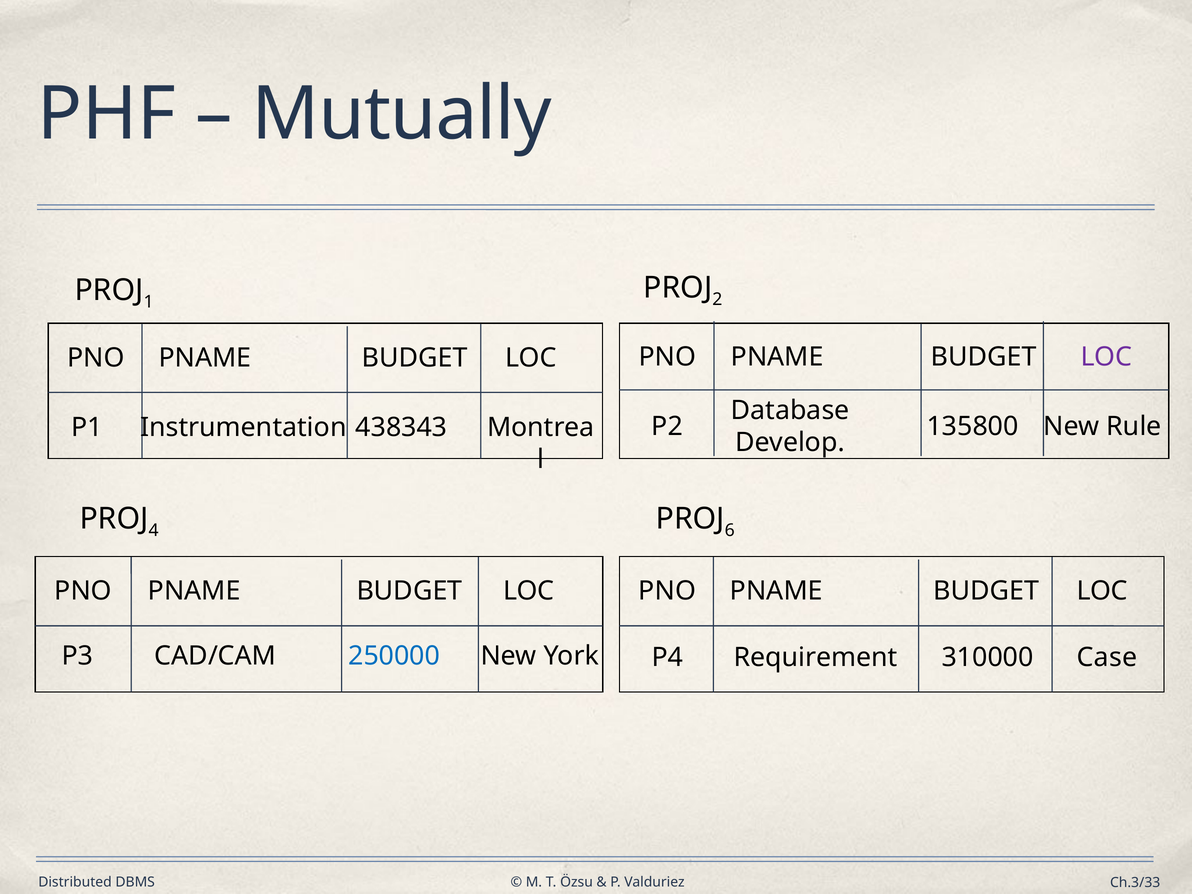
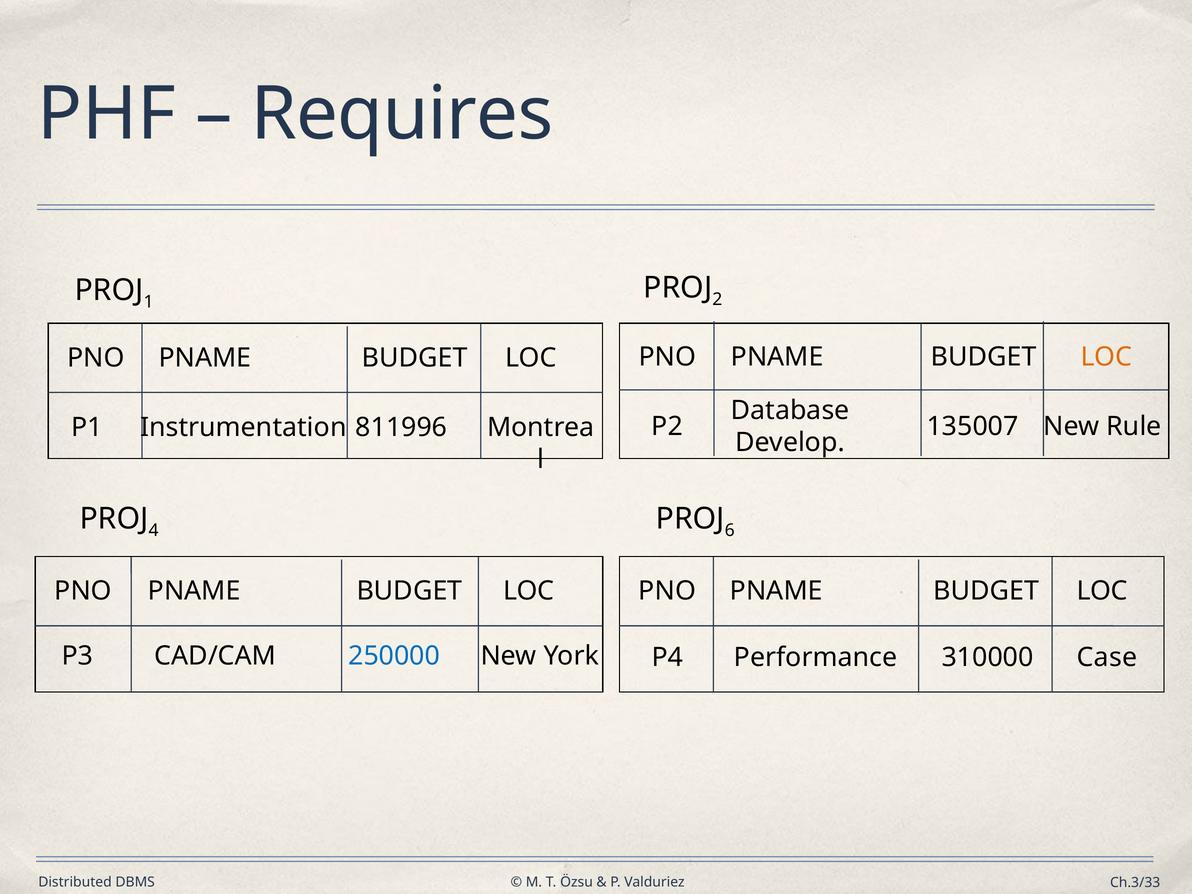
Mutually: Mutually -> Requires (402, 114)
LOC colour: purple -> orange (1106, 357)
135800: 135800 -> 135007 (973, 426)
438343: 438343 -> 811996 (401, 427)
Requirement: Requirement -> Performance (816, 657)
